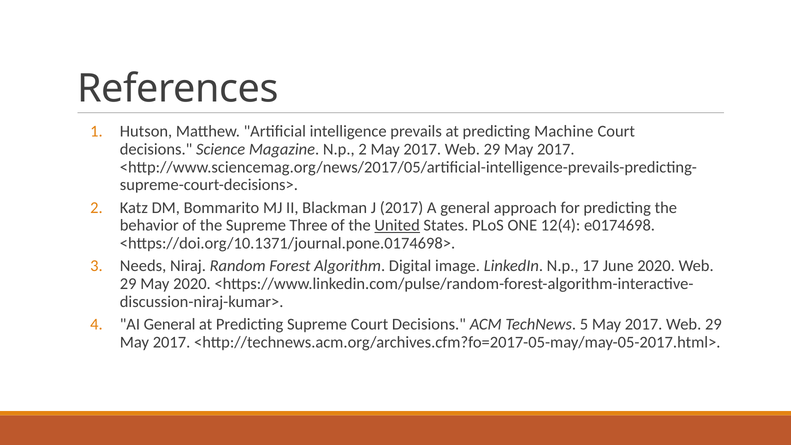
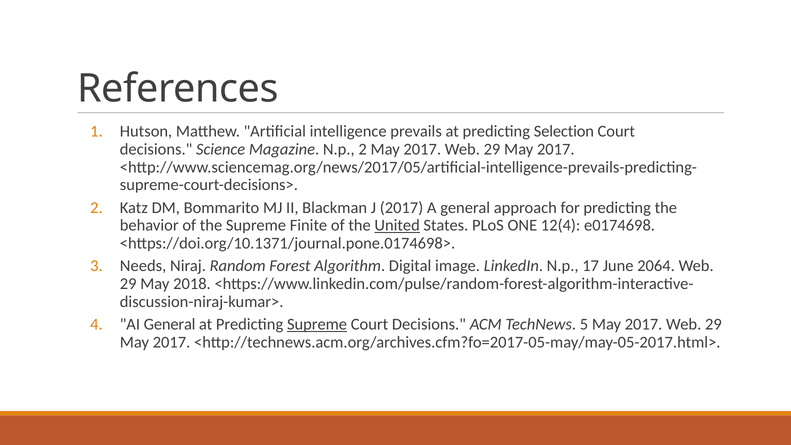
Machine: Machine -> Selection (564, 132)
Three: Three -> Finite (308, 225)
June 2020: 2020 -> 2064 (656, 266)
May 2020: 2020 -> 2018 (192, 284)
Supreme underline: none -> present (317, 324)
